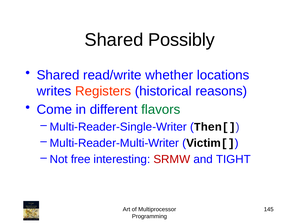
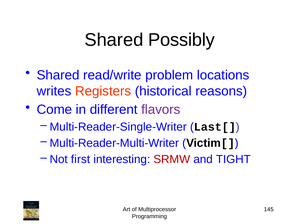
whether: whether -> problem (169, 75)
flavors colour: green -> purple (161, 110)
Then[: Then[ -> Last[ (215, 127)
free: free -> first (81, 159)
